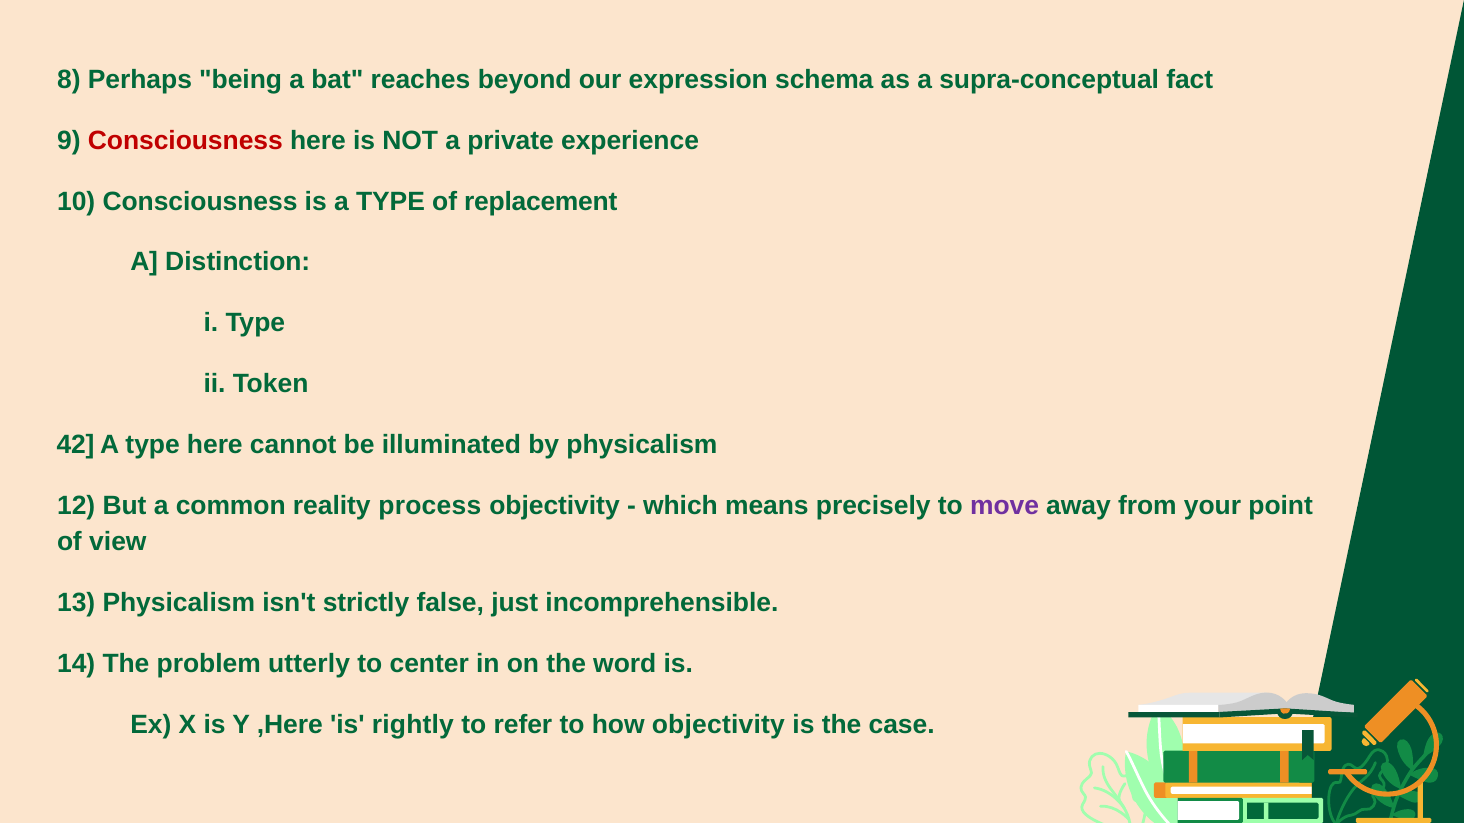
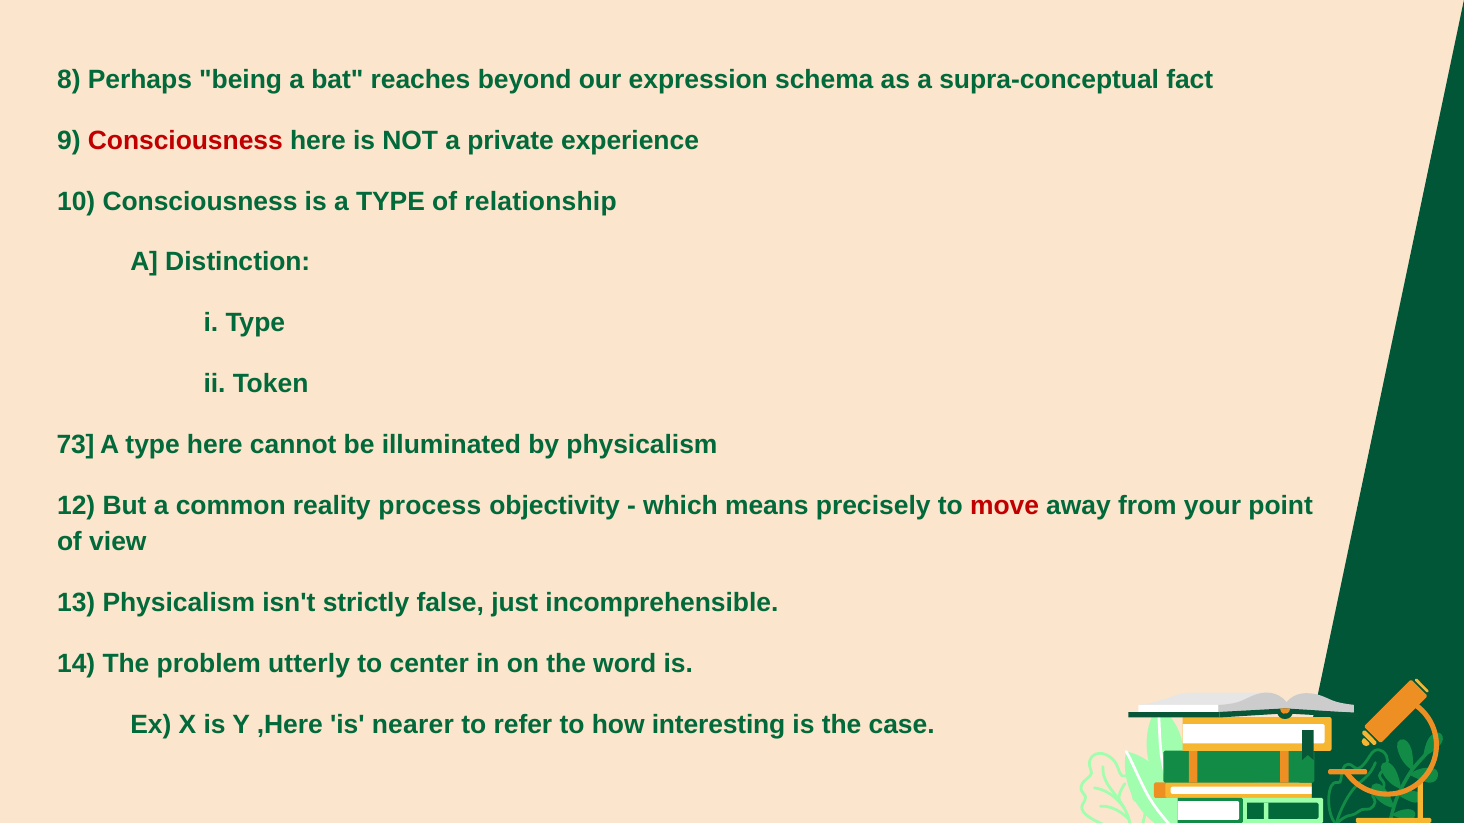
replacement: replacement -> relationship (541, 201)
42: 42 -> 73 (76, 445)
move colour: purple -> red (1005, 506)
rightly: rightly -> nearer (413, 725)
how objectivity: objectivity -> interesting (719, 725)
